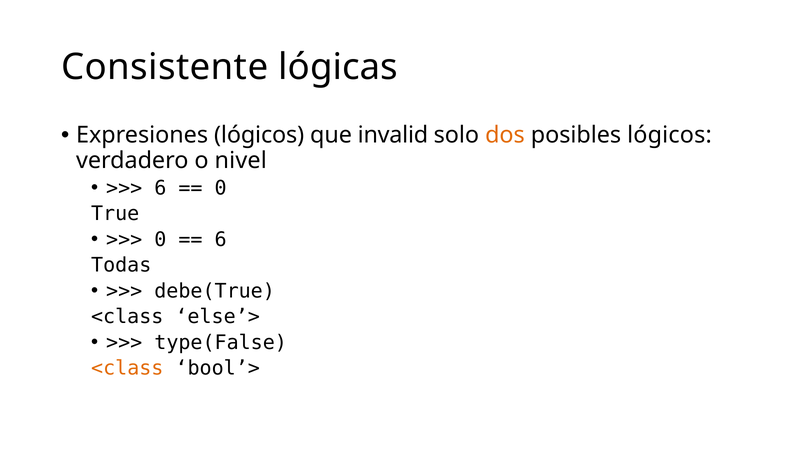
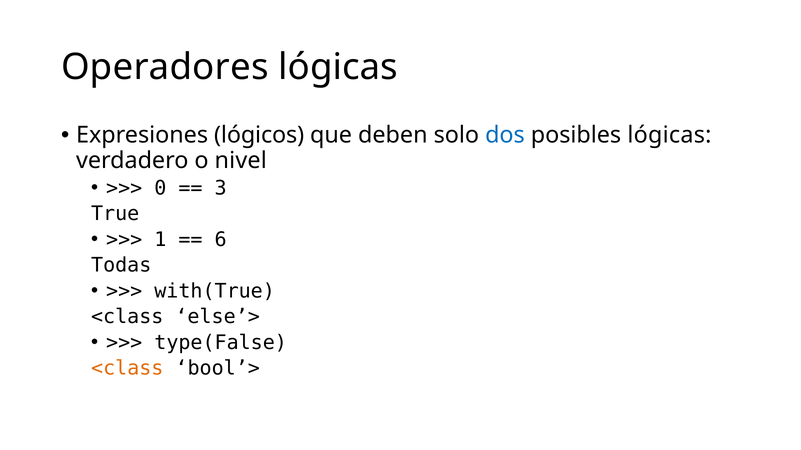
Consistente: Consistente -> Operadores (165, 67)
invalid: invalid -> deben (393, 135)
dos colour: orange -> blue (505, 135)
posibles lógicos: lógicos -> lógicas (669, 135)
6: 6 -> 0 (160, 188)
0: 0 -> 3 (221, 188)
0: 0 -> 1 (160, 240)
debe(True: debe(True -> with(True (215, 291)
